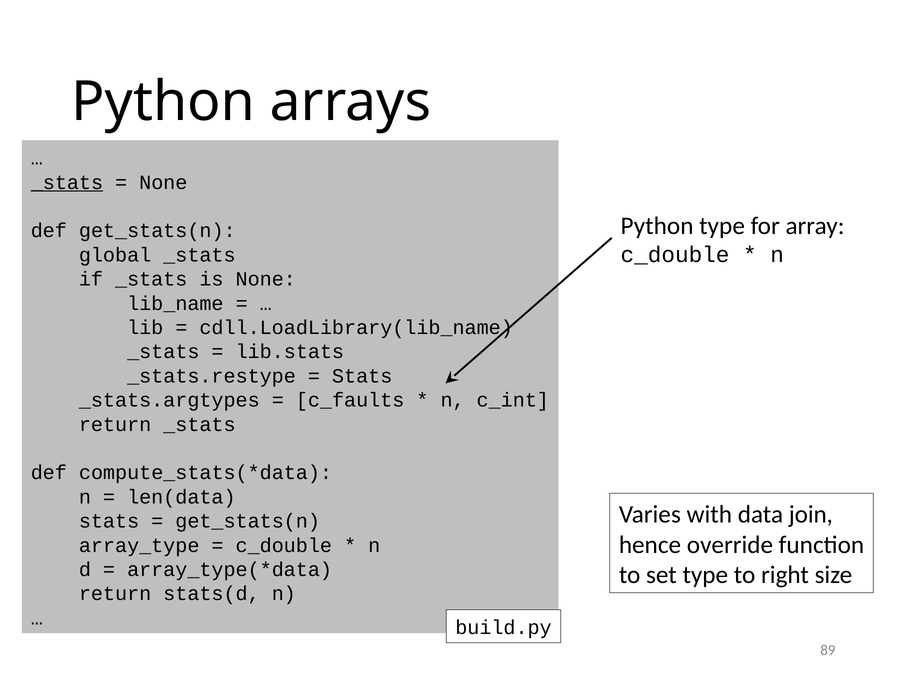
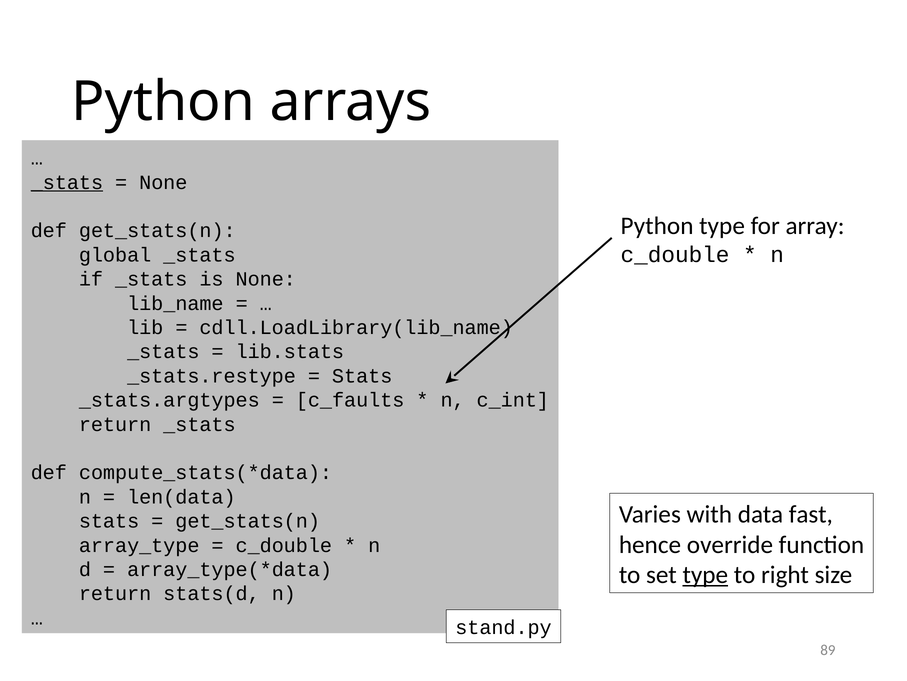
join: join -> fast (811, 514)
type underline: none -> present (705, 574)
build.py: build.py -> stand.py (504, 627)
